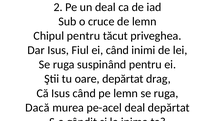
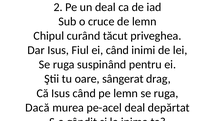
Chipul pentru: pentru -> curând (84, 36)
oare depărtat: depărtat -> sângerat (123, 79)
